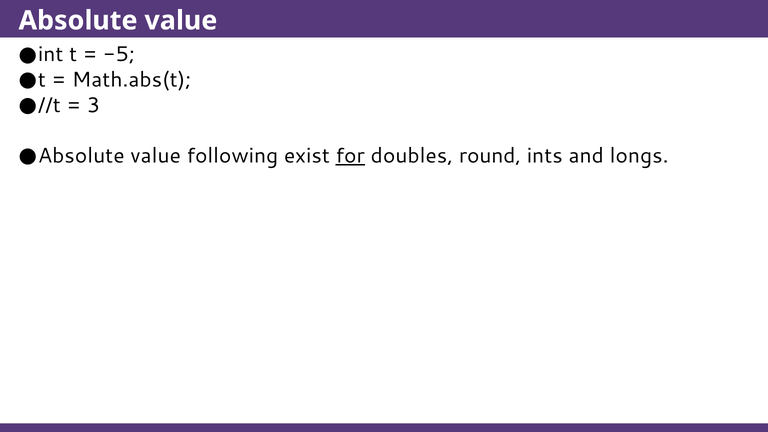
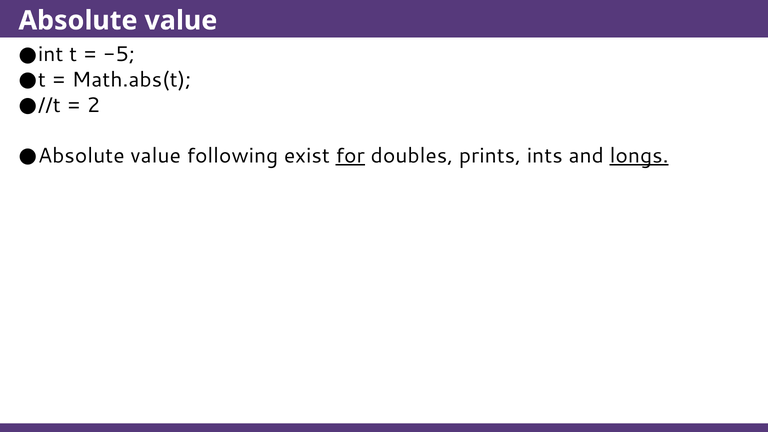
3: 3 -> 2 (94, 105)
round: round -> prints (490, 156)
longs underline: none -> present (639, 156)
